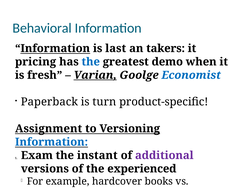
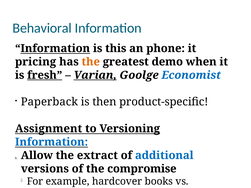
last: last -> this (116, 48)
an takers: takers -> phone (166, 48)
the colour: blue -> orange (91, 62)
fresh underline: none -> present (45, 75)
turn: turn -> then (104, 102)
Exam: Exam -> Allow (37, 156)
the instant: instant -> extract (97, 156)
additional colour: purple -> blue (164, 156)
the experienced: experienced -> compromise (142, 169)
